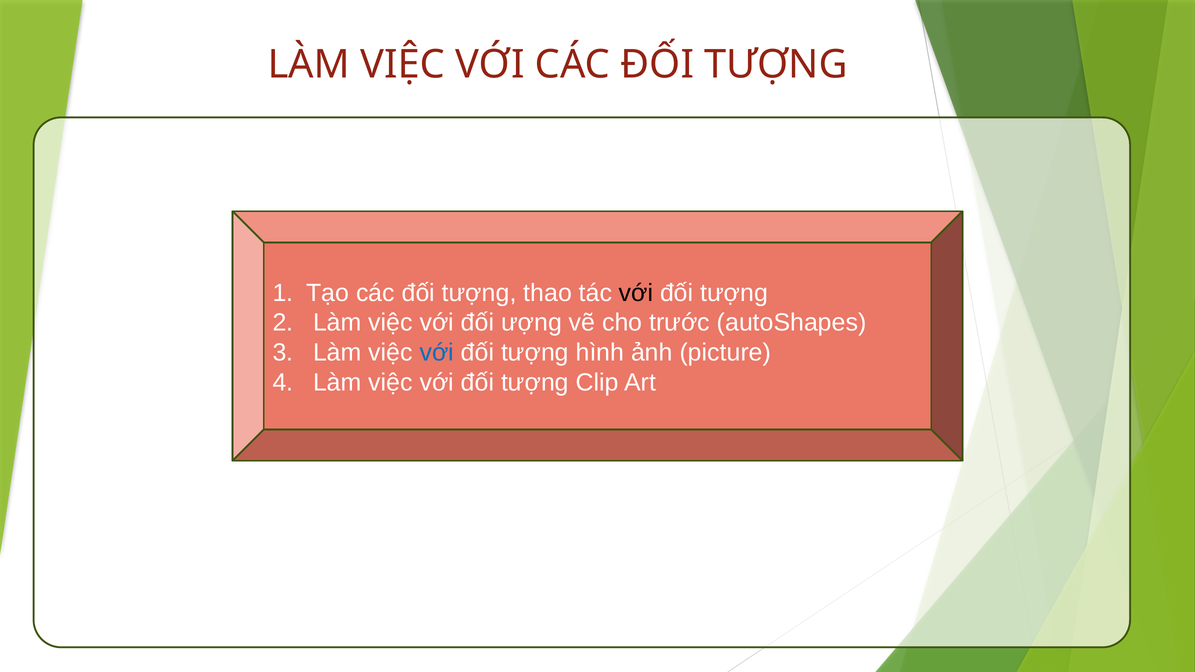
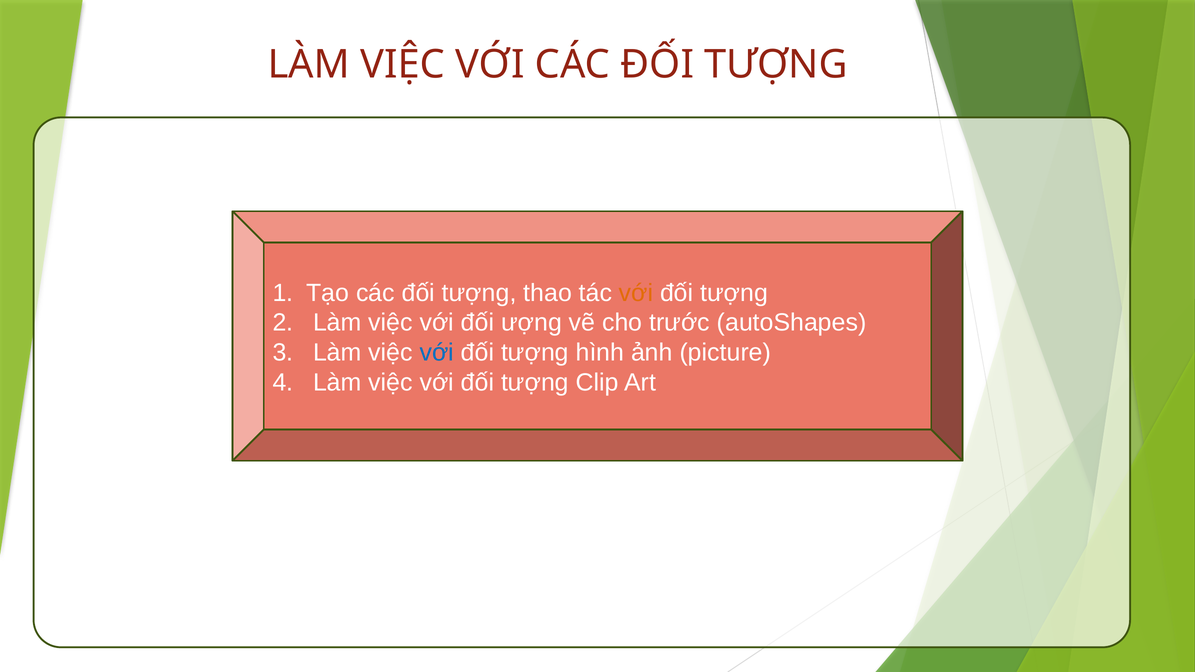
với colour: black -> orange (636, 293)
